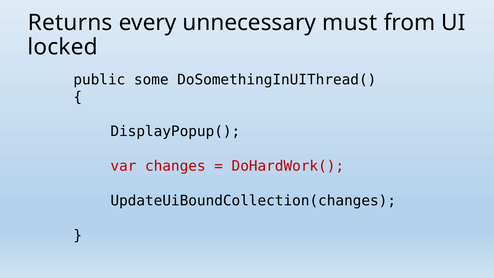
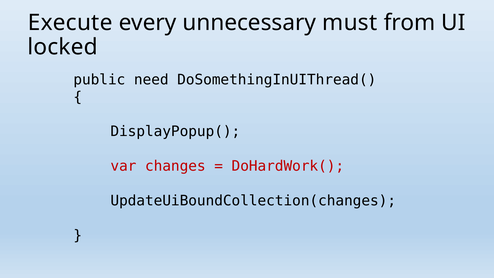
Returns: Returns -> Execute (70, 23)
some: some -> need (151, 80)
